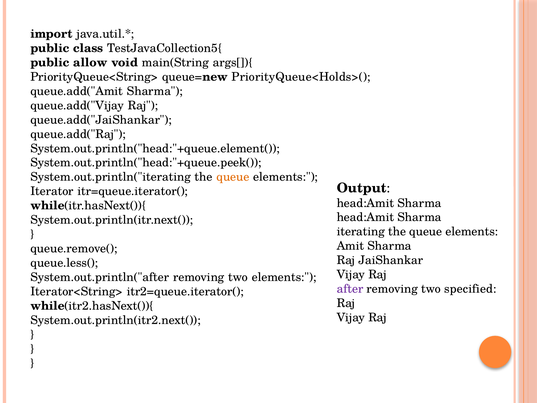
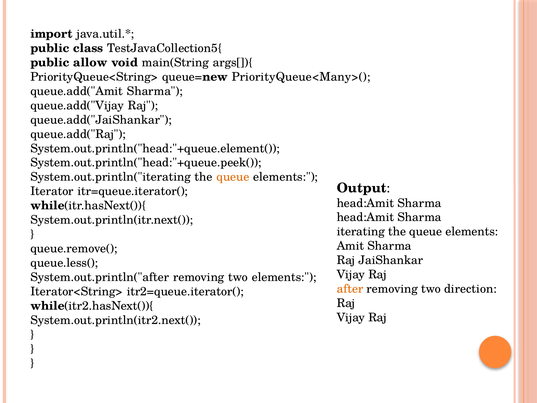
PriorityQueue<Holds>(: PriorityQueue<Holds>( -> PriorityQueue<Many>( (301, 77)
after colour: purple -> orange (350, 289)
specified: specified -> direction (470, 289)
